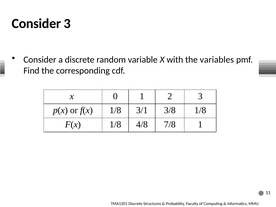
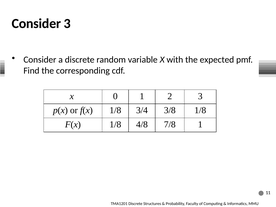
variables: variables -> expected (217, 60)
3/1: 3/1 -> 3/4 (142, 110)
